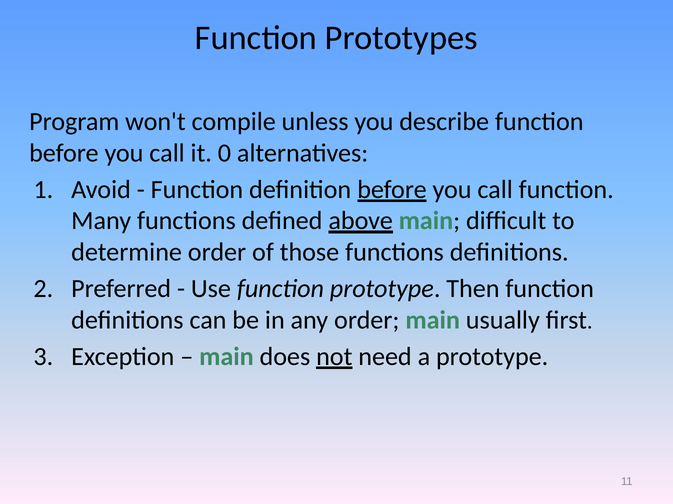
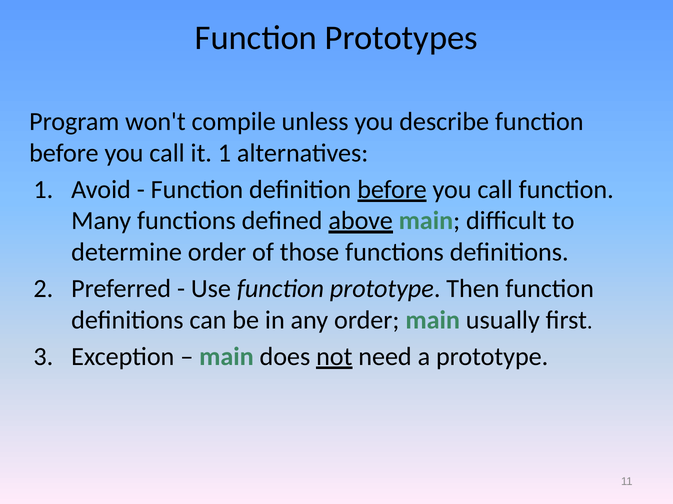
it 0: 0 -> 1 (224, 153)
